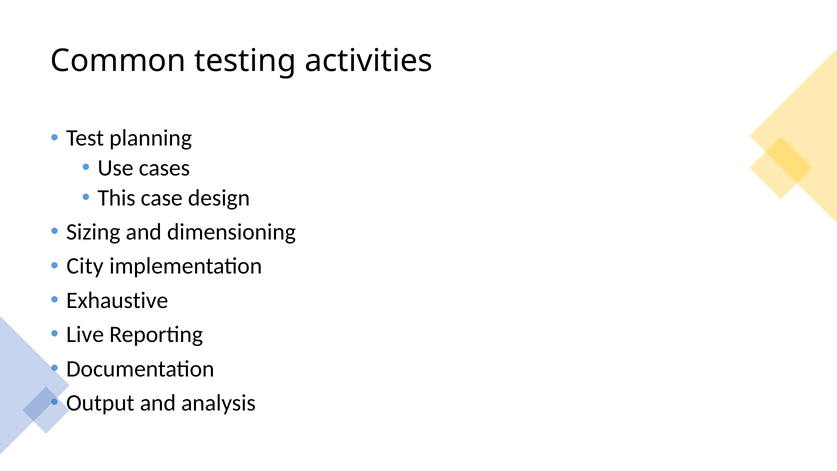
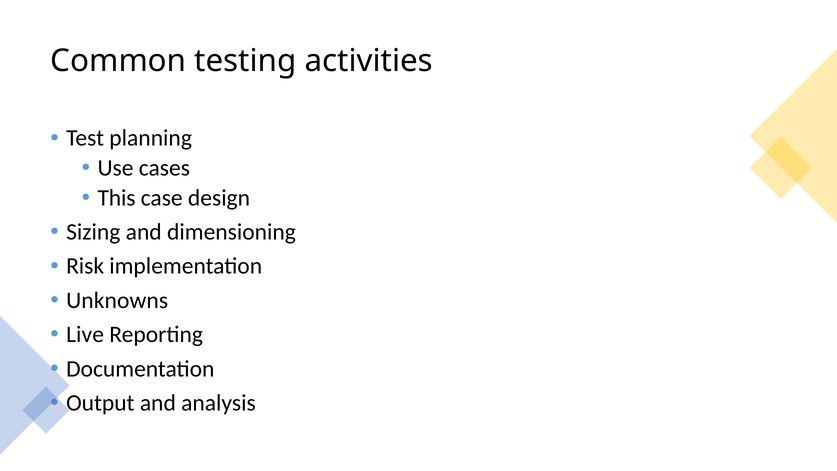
City: City -> Risk (85, 266)
Exhaustive: Exhaustive -> Unknowns (117, 300)
